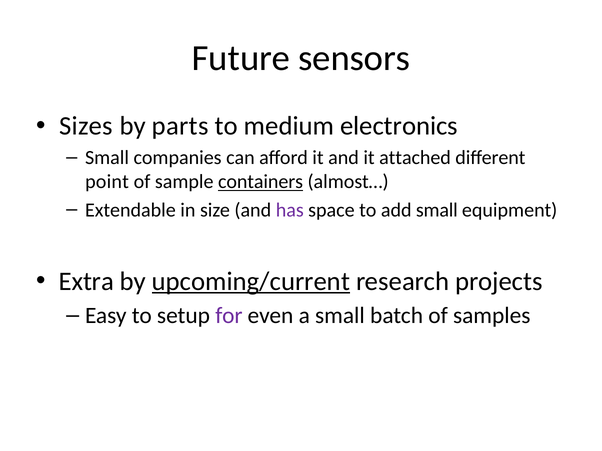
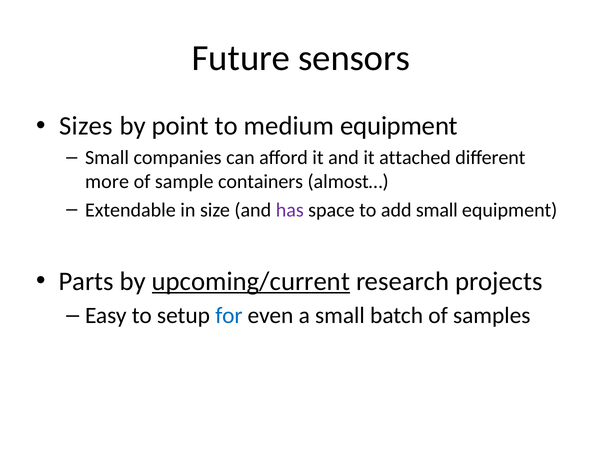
parts: parts -> point (180, 126)
medium electronics: electronics -> equipment (399, 126)
point: point -> more (107, 182)
containers underline: present -> none (261, 182)
Extra: Extra -> Parts (86, 282)
for colour: purple -> blue (229, 316)
